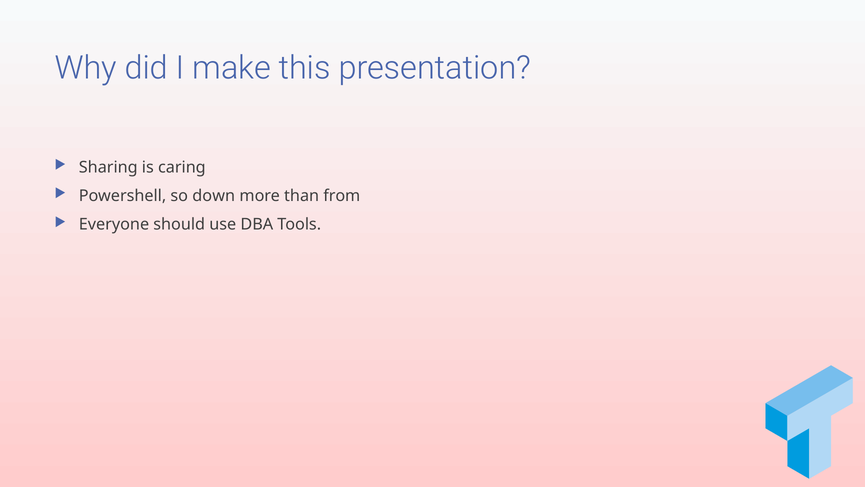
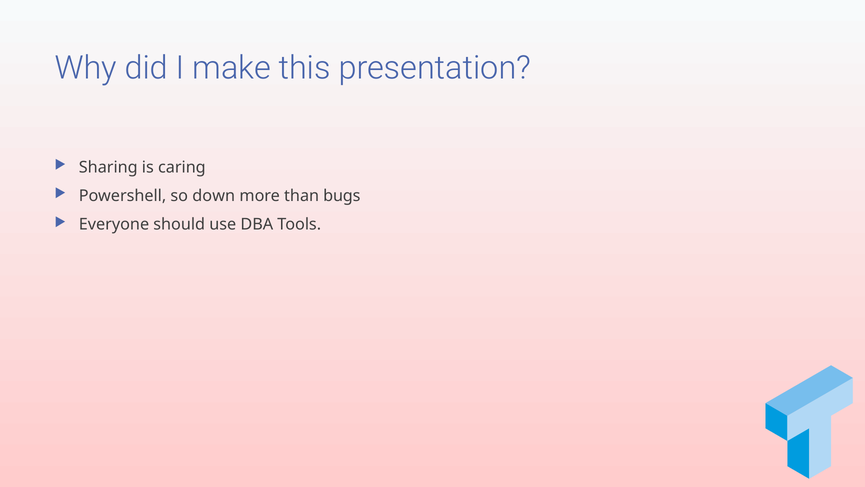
from: from -> bugs (342, 196)
